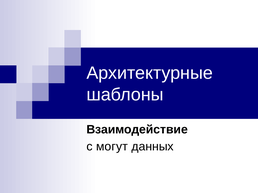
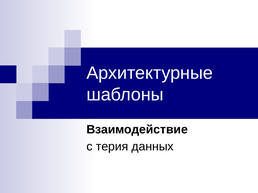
могут: могут -> терия (112, 147)
